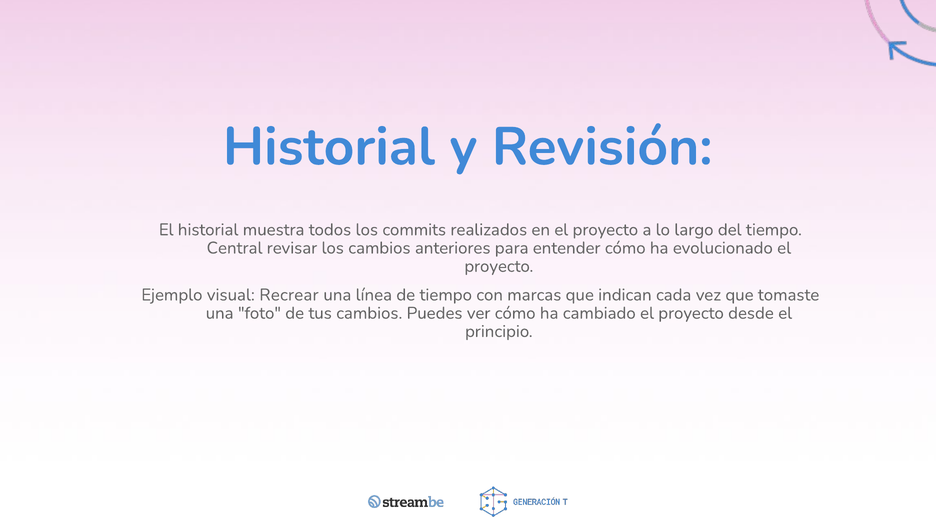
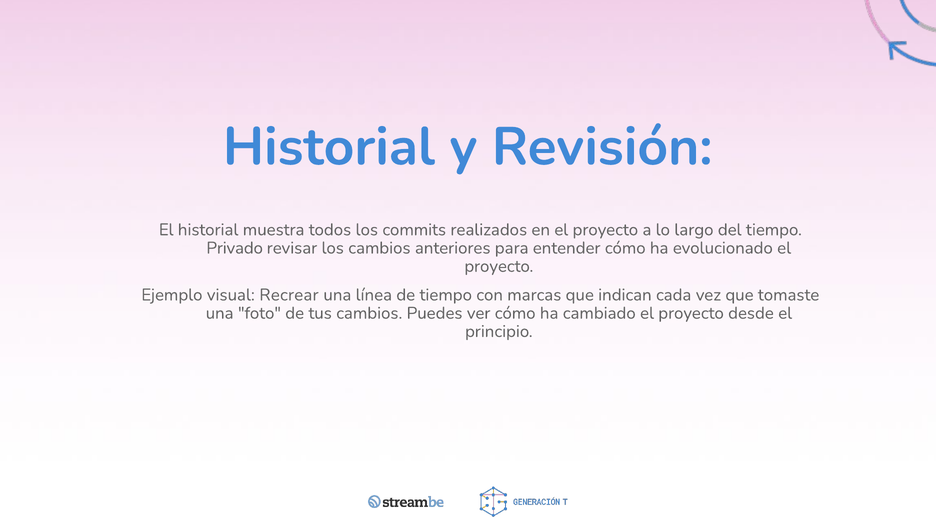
Central: Central -> Privado (235, 248)
